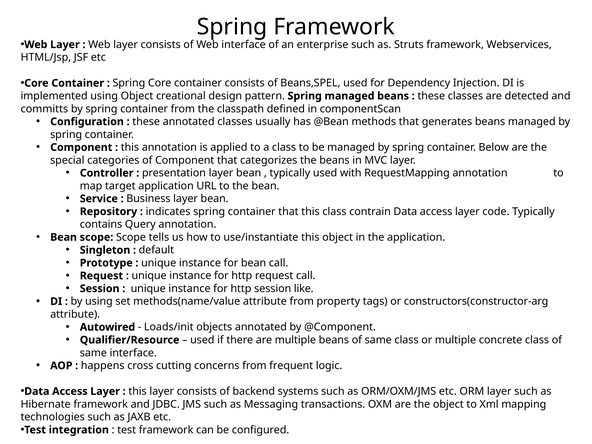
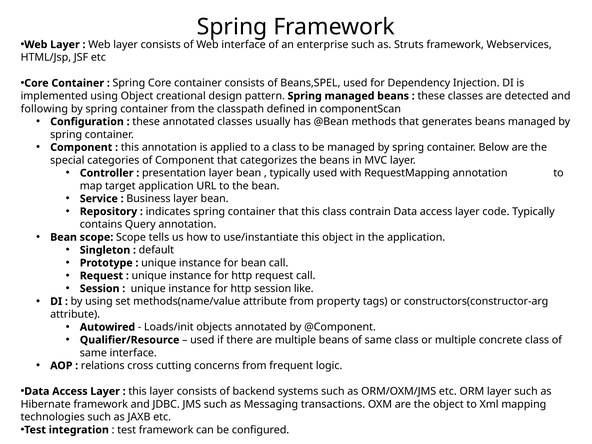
committs: committs -> following (44, 109)
happens: happens -> relations (103, 366)
